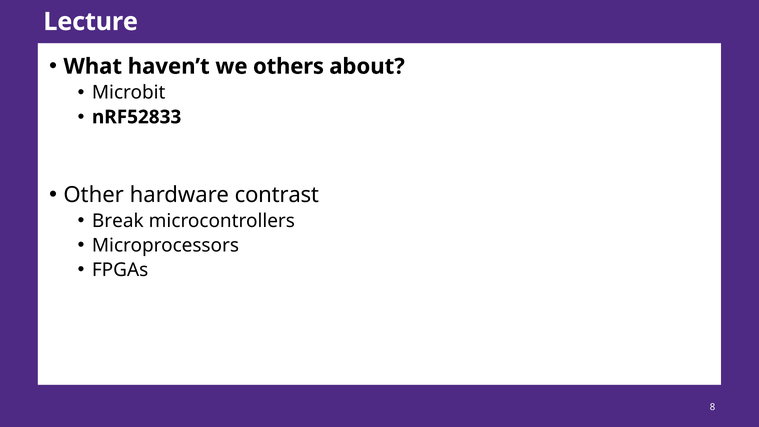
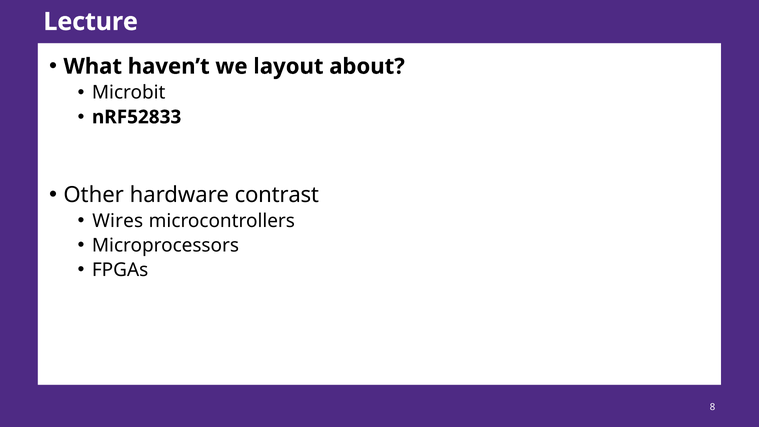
others: others -> layout (288, 66)
Break: Break -> Wires (118, 221)
